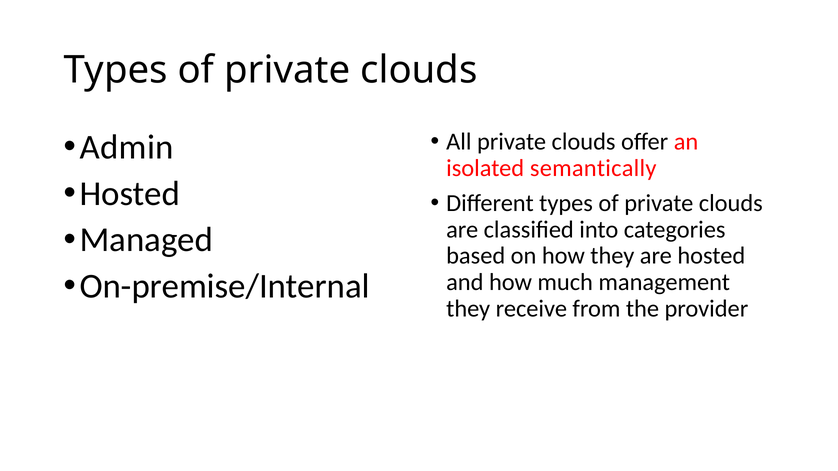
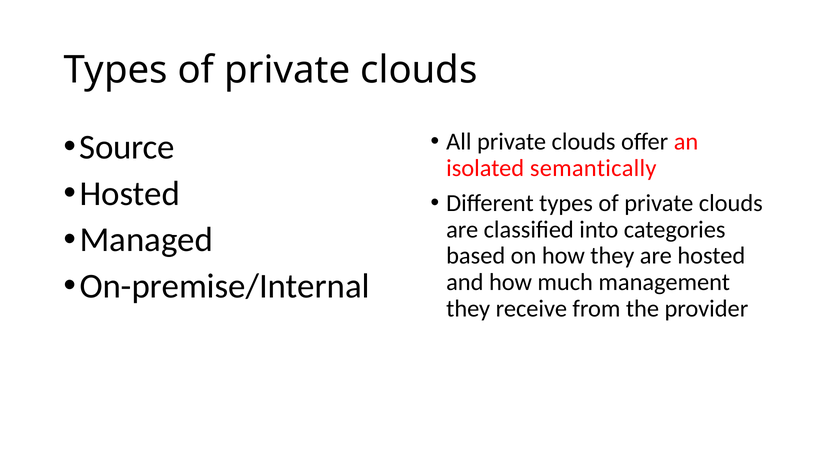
Admin: Admin -> Source (127, 147)
